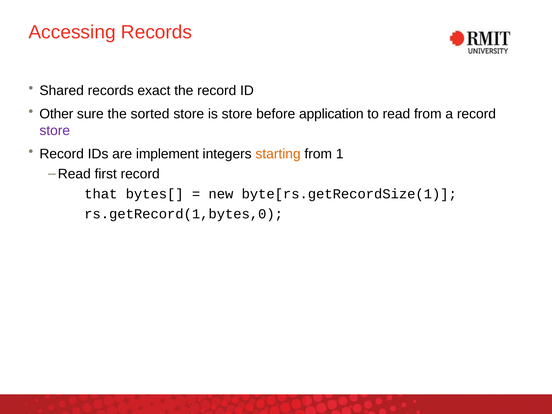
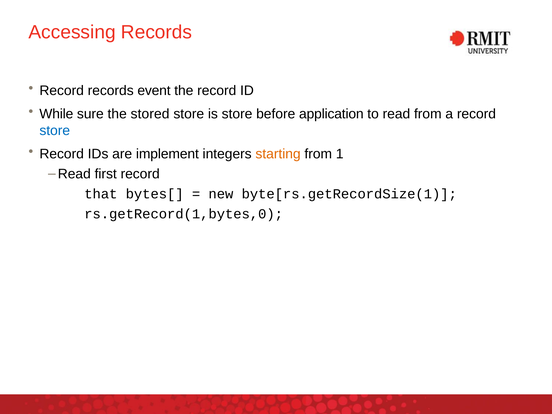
Shared: Shared -> Record (62, 91)
exact: exact -> event (154, 91)
Other: Other -> While (56, 114)
sorted: sorted -> stored (150, 114)
store colour: purple -> blue (55, 131)
